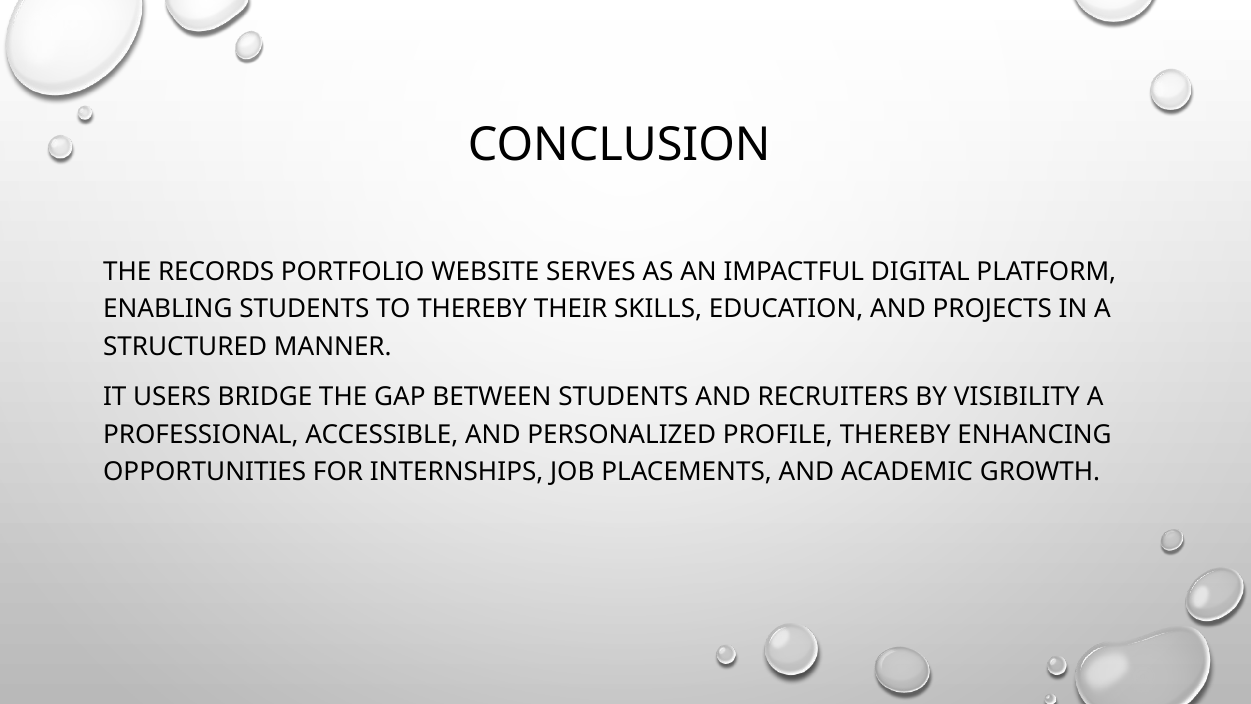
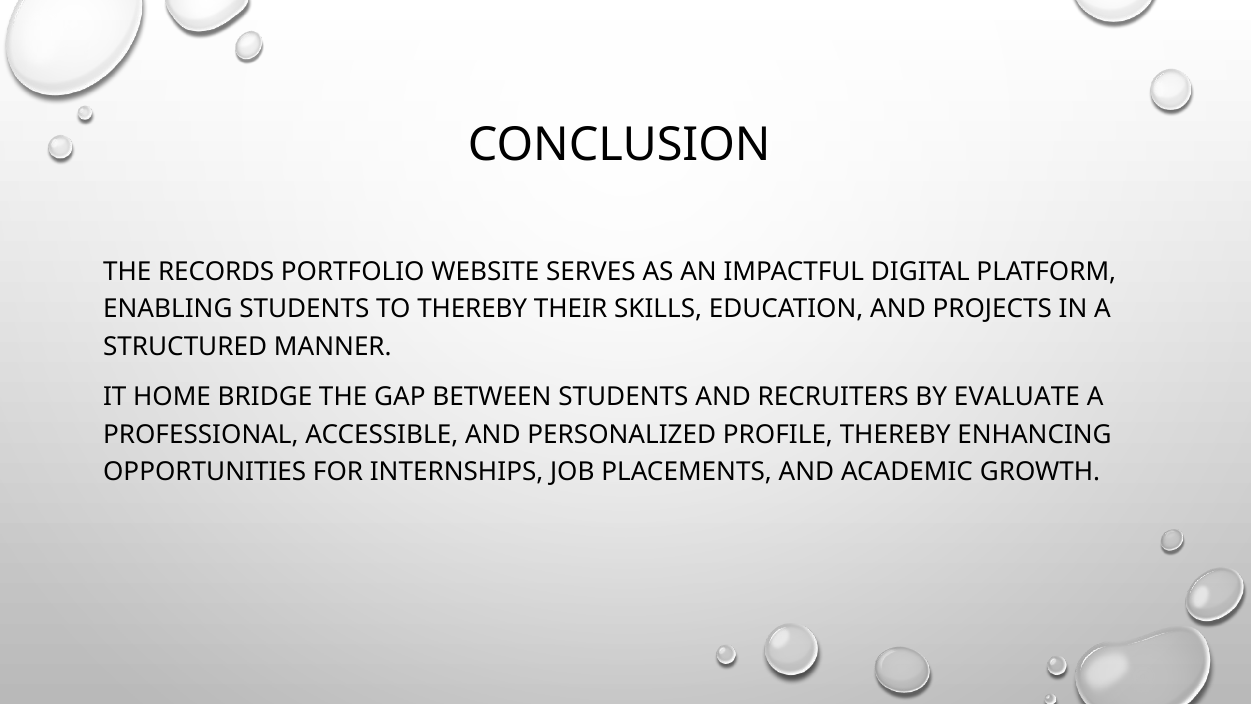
USERS: USERS -> HOME (172, 397)
VISIBILITY: VISIBILITY -> EVALUATE (1017, 397)
